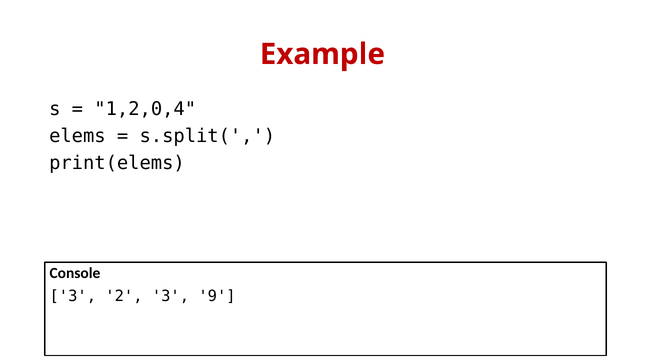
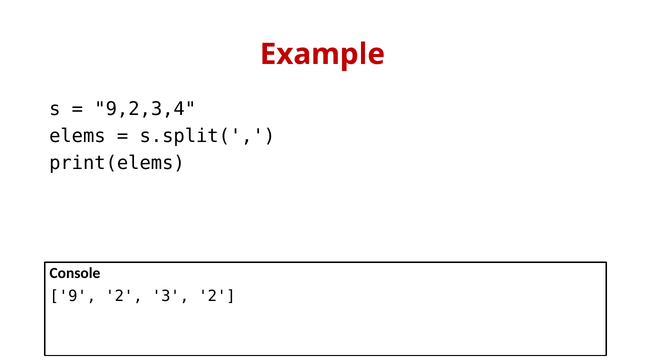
1,2,0,4: 1,2,0,4 -> 9,2,3,4 (145, 109)
3: 3 -> 9 (73, 296)
3 9: 9 -> 2 (217, 296)
